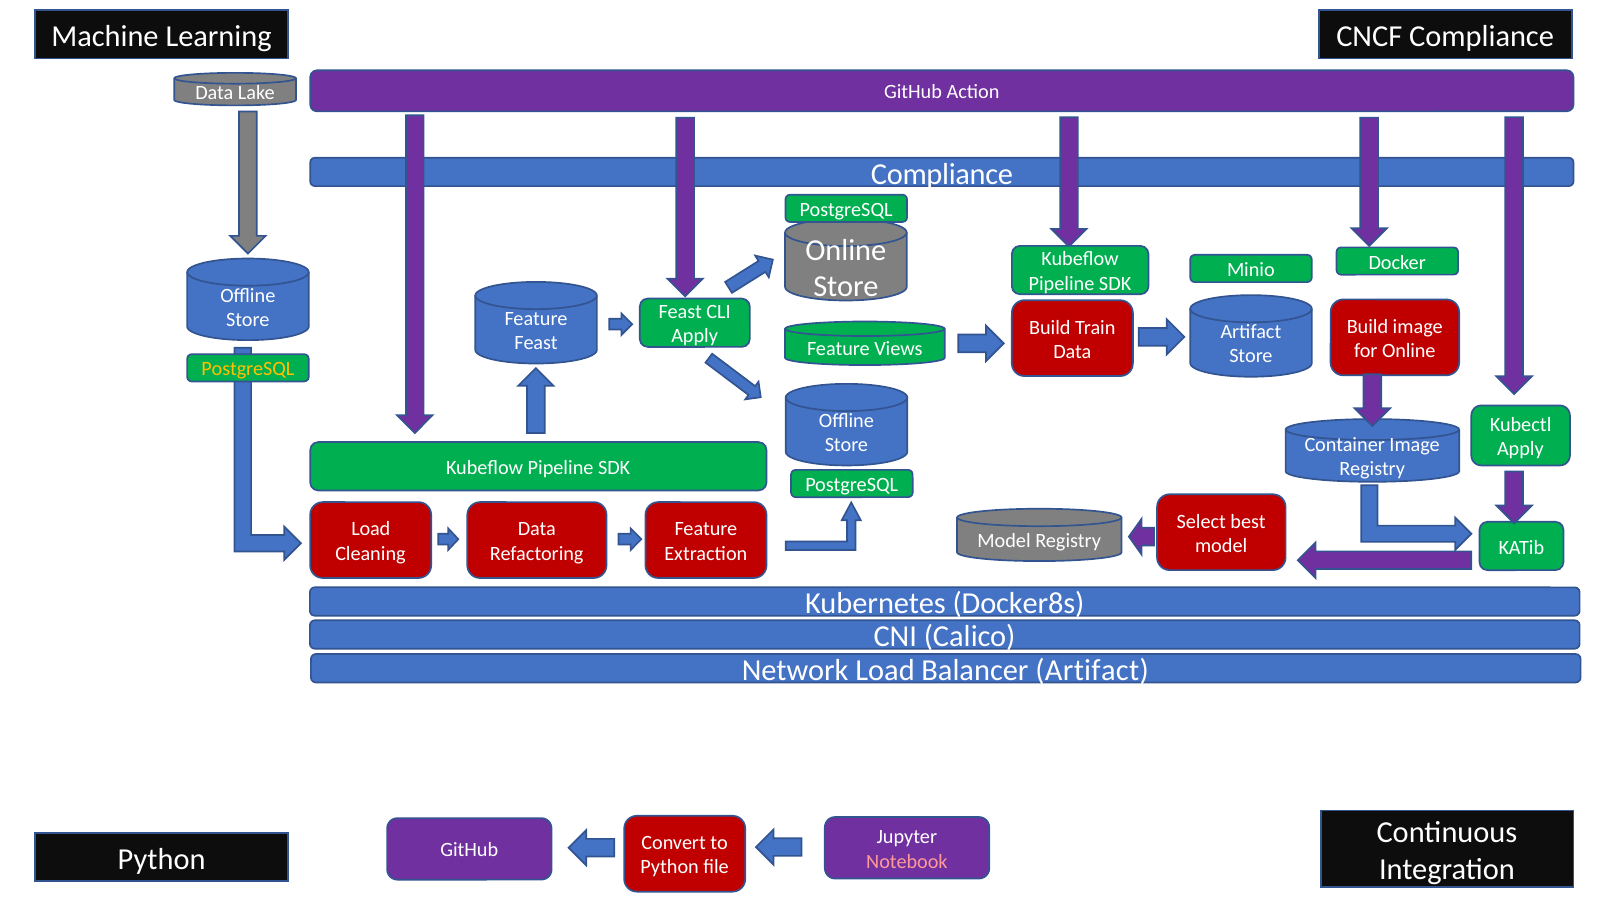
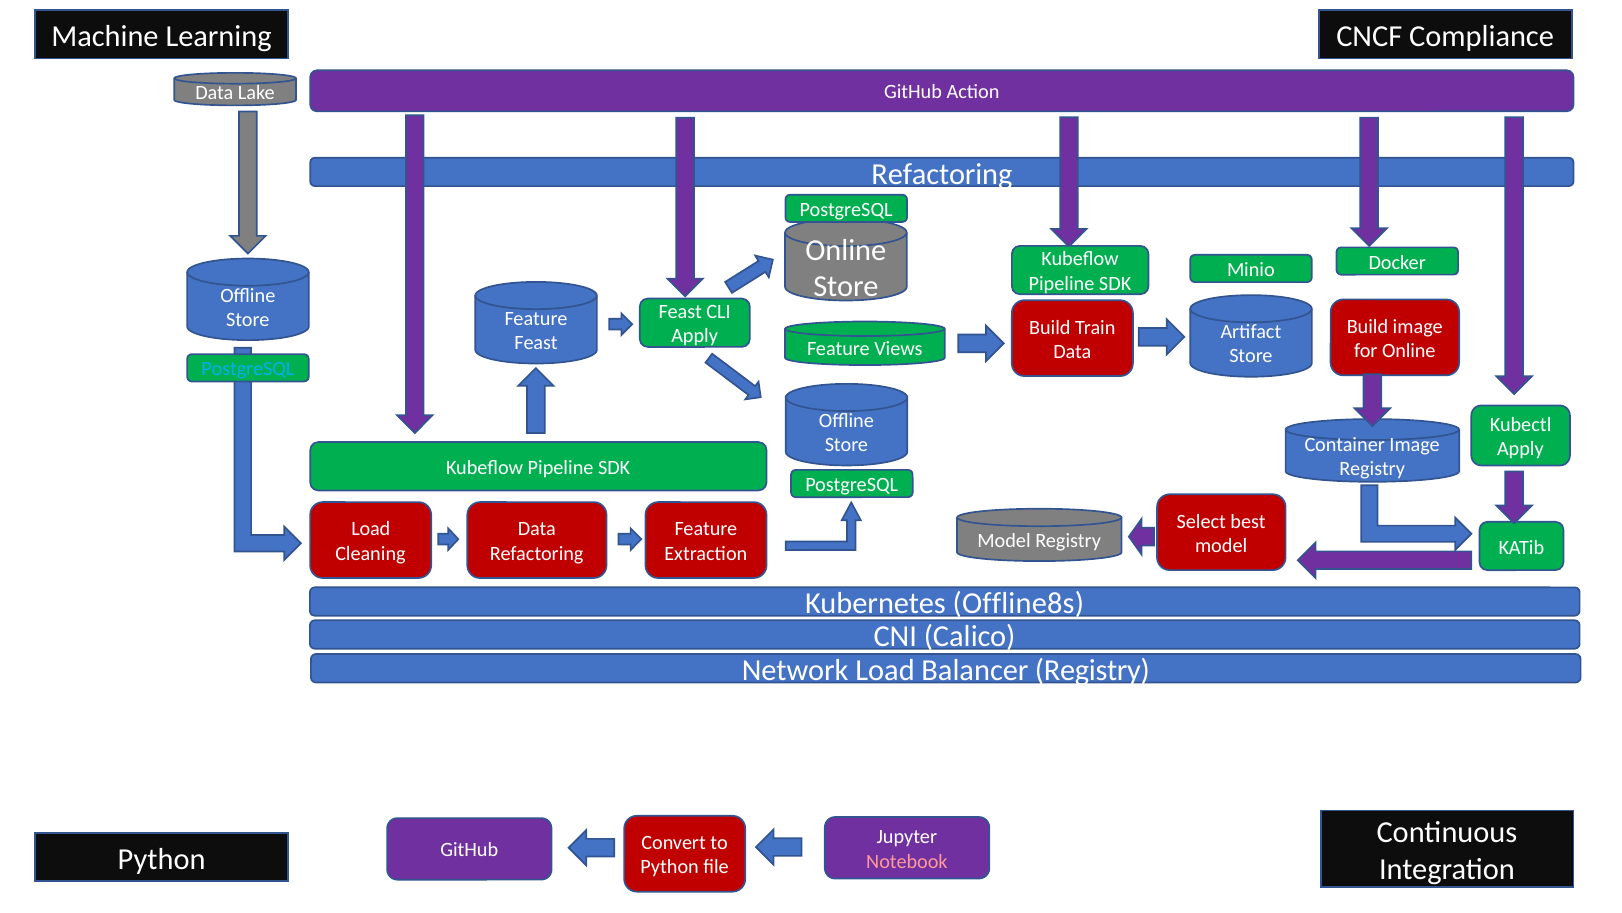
Compliance: Compliance -> Refactoring (942, 174)
PostgreSQL colour: yellow -> light blue (248, 369)
Docker8s: Docker8s -> Offline8s (1018, 603)
Balancer Artifact: Artifact -> Registry (1092, 670)
